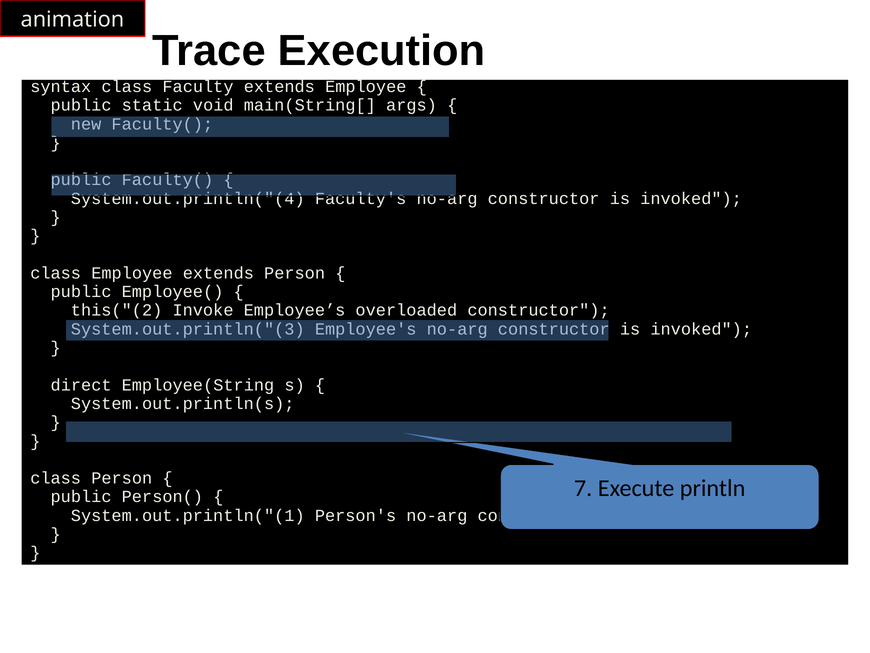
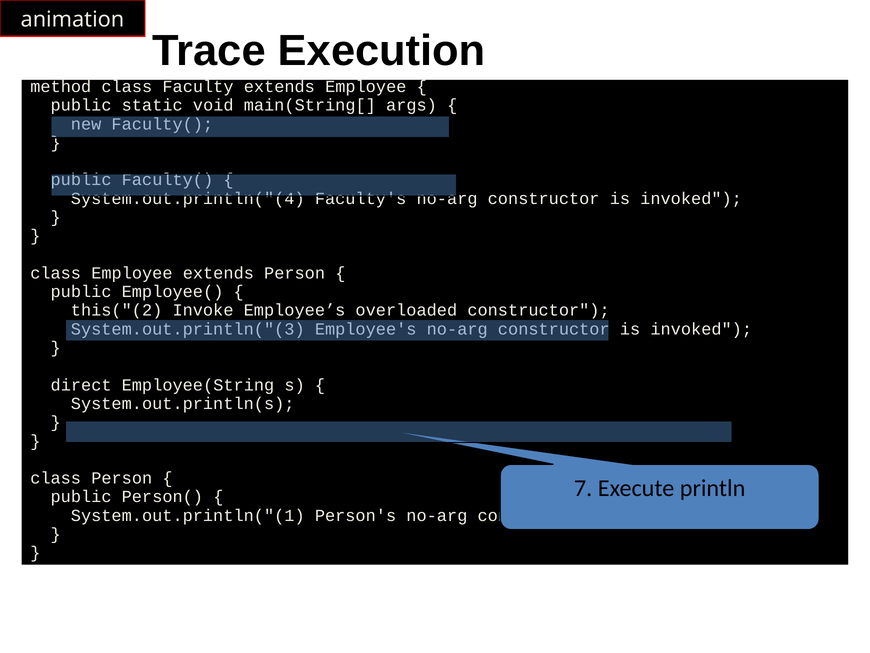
syntax: syntax -> method (61, 87)
